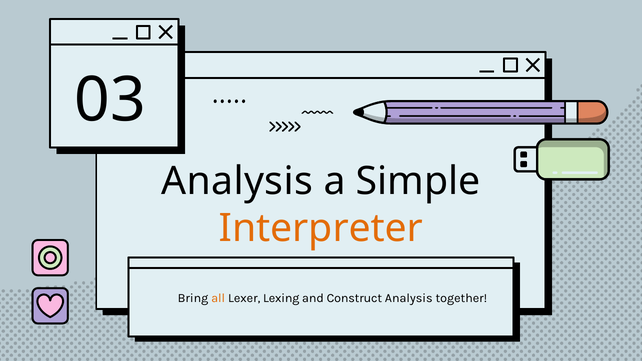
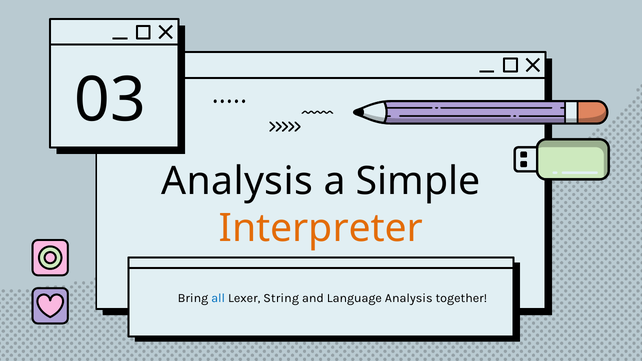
all colour: orange -> blue (218, 298)
Lexing: Lexing -> String (281, 298)
Construct: Construct -> Language (354, 298)
